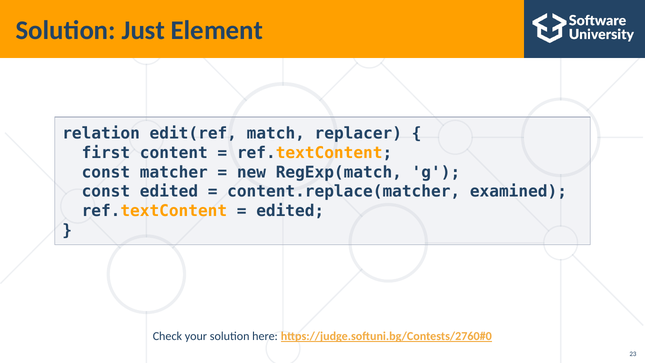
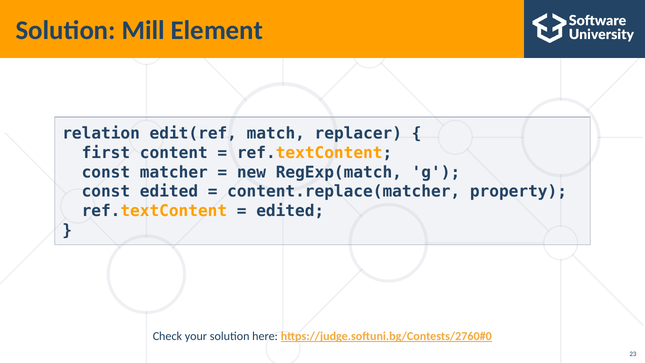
Just: Just -> Mill (143, 31)
examined: examined -> property (518, 192)
